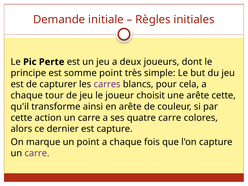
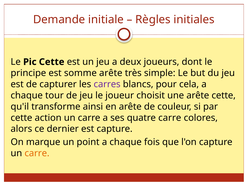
Pic Perte: Perte -> Cette (52, 62)
somme point: point -> arête (111, 73)
carre colour: purple -> orange (37, 153)
